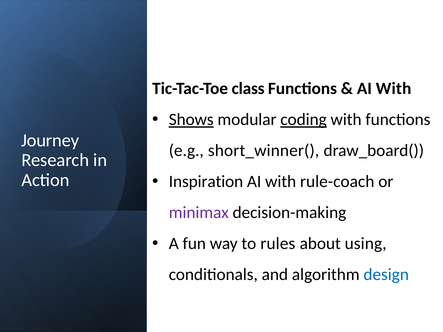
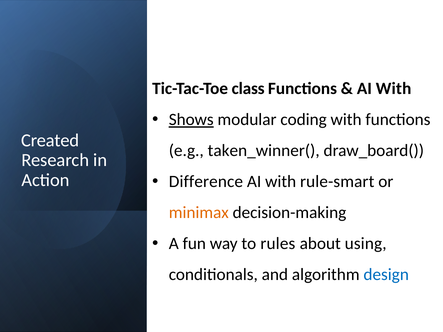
coding underline: present -> none (304, 120)
Journey: Journey -> Created (50, 140)
short_winner(: short_winner( -> taken_winner( (264, 151)
Inspiration: Inspiration -> Difference (206, 182)
rule-coach: rule-coach -> rule-smart (337, 182)
minimax colour: purple -> orange (199, 213)
